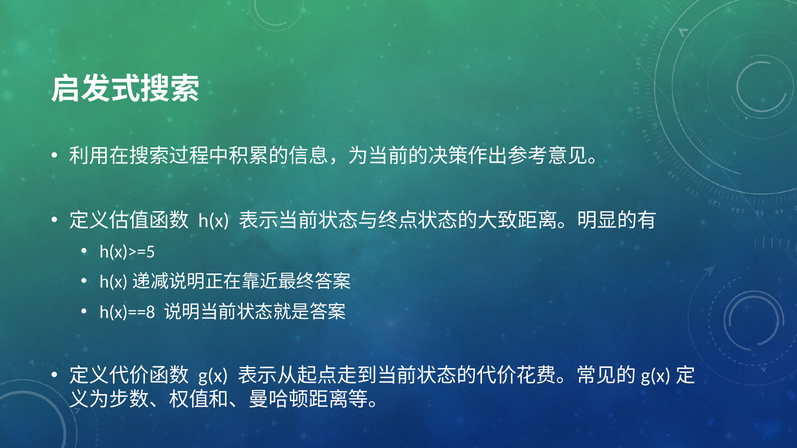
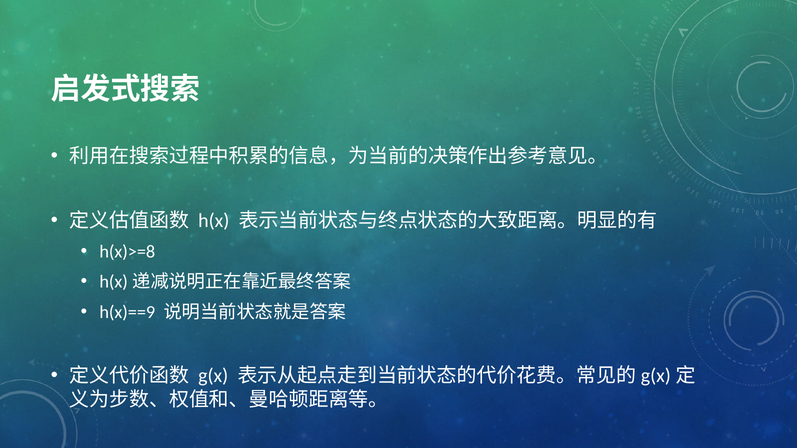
h(x)>=5: h(x)>=5 -> h(x)>=8 (127, 252)
h(x)==8: h(x)==8 -> h(x)==9 (127, 312)
